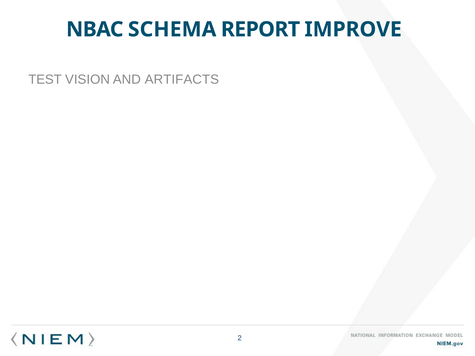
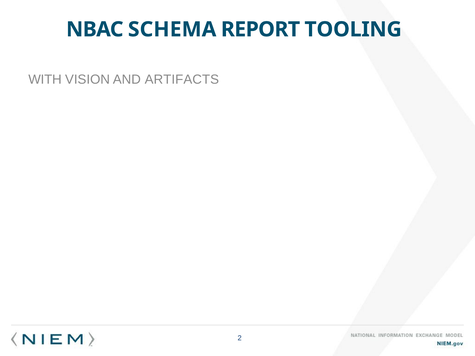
IMPROVE: IMPROVE -> TOOLING (353, 29)
TEST: TEST -> WITH (45, 80)
